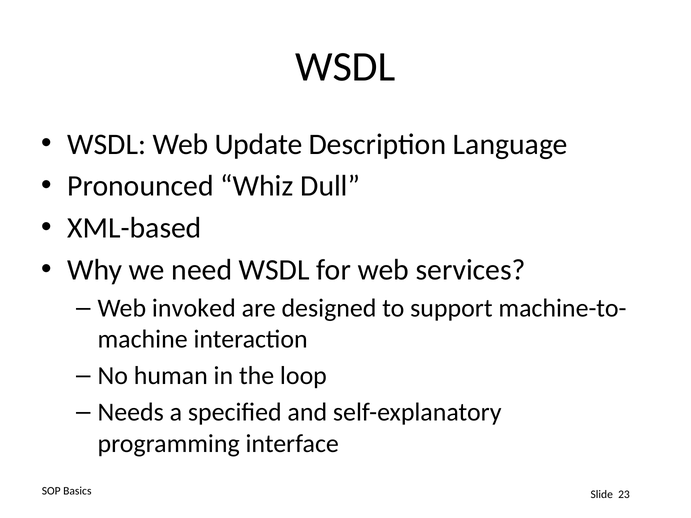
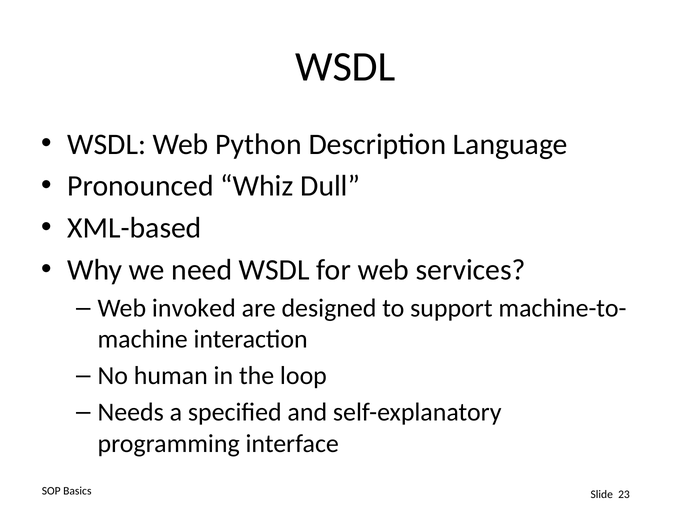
Update: Update -> Python (258, 144)
